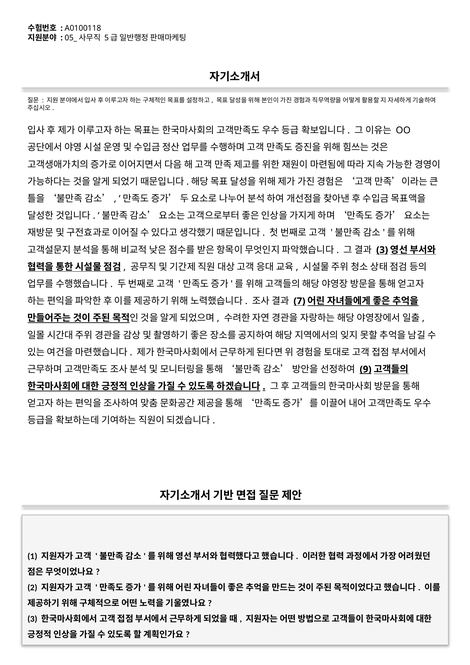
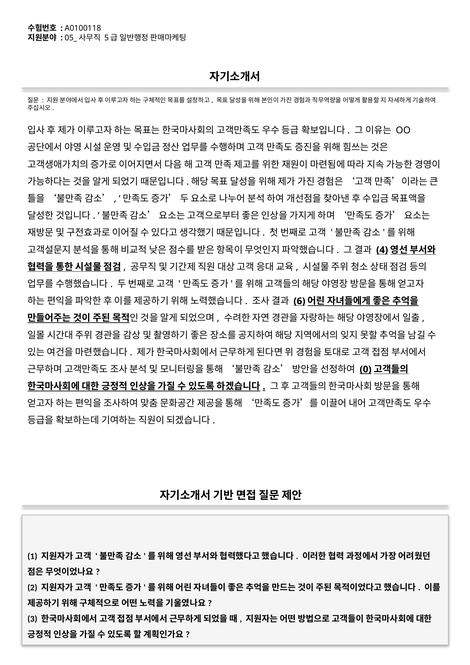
3: 3 -> 4 (382, 250)
7: 7 -> 6 (299, 301)
9: 9 -> 0 (366, 369)
